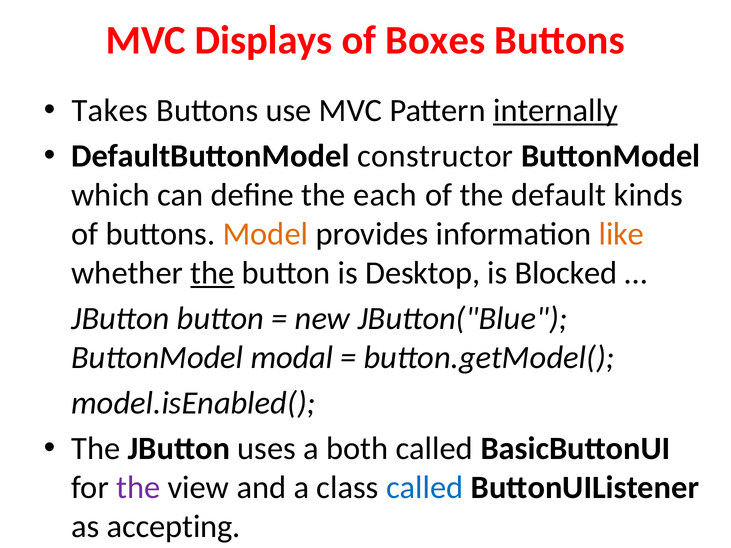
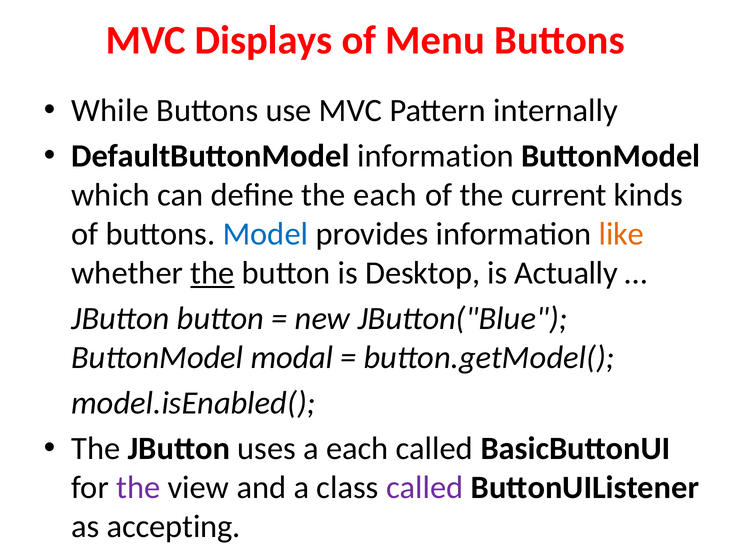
Boxes: Boxes -> Menu (435, 41)
Takes: Takes -> While (110, 111)
internally underline: present -> none (555, 111)
DefaultButtonModel constructor: constructor -> information (435, 156)
default: default -> current (559, 195)
Model colour: orange -> blue (265, 234)
Blocked: Blocked -> Actually (566, 273)
a both: both -> each (357, 449)
called colour: blue -> purple (425, 488)
